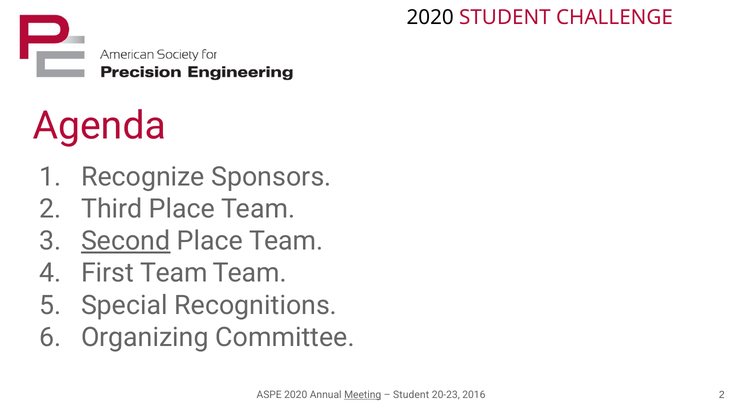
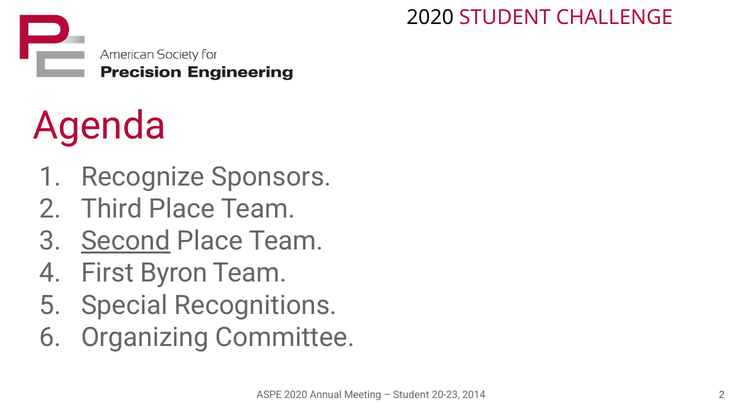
First Team: Team -> Byron (174, 273)
Meeting underline: present -> none (363, 395)
2016: 2016 -> 2014 (474, 395)
